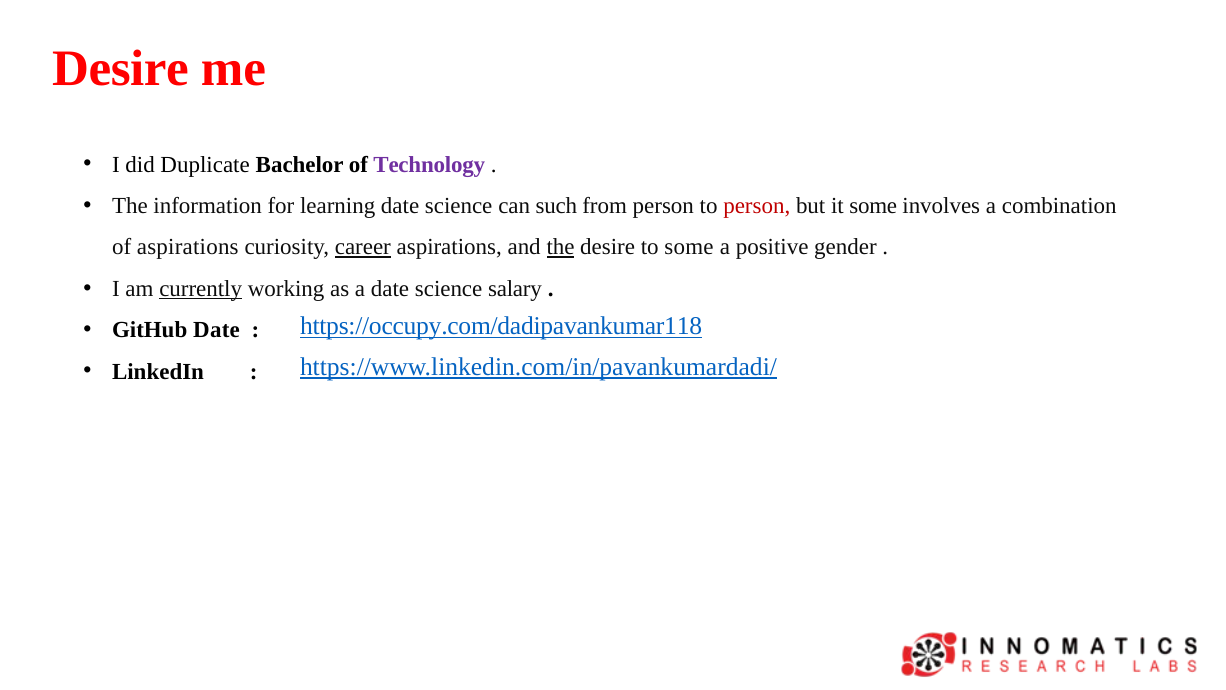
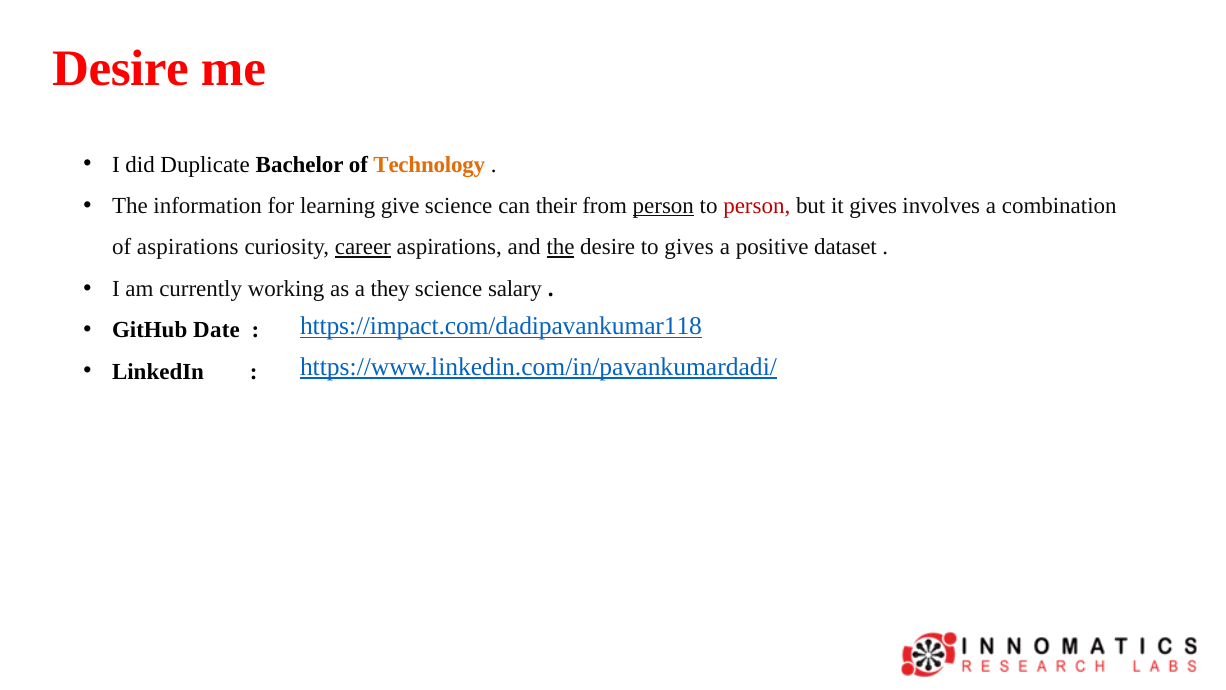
Technology colour: purple -> orange (429, 164)
learning date: date -> give (400, 206)
such: such -> their (556, 206)
person underline: none -> present (663, 206)
it some: some -> gives (873, 206)
to some: some -> gives (689, 247)
gender: gender -> dataset (846, 247)
currently underline: present -> none (201, 289)
a date: date -> they (390, 289)
https://occupy.com/dadipavankumar118: https://occupy.com/dadipavankumar118 -> https://impact.com/dadipavankumar118 (501, 326)
